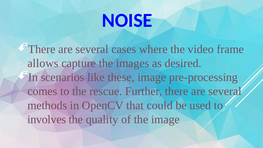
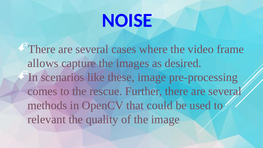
involves: involves -> relevant (47, 119)
